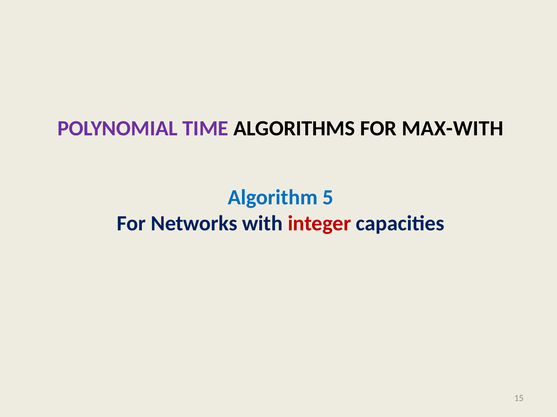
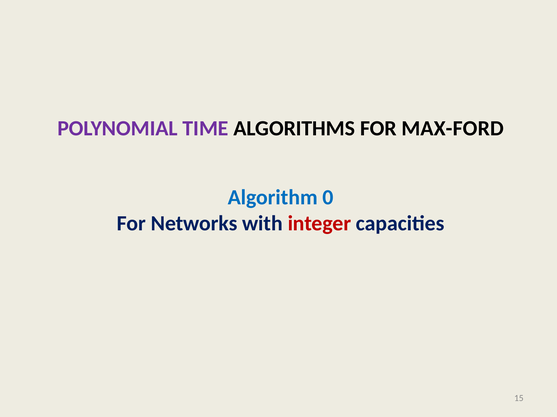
MAX-WITH: MAX-WITH -> MAX-FORD (453, 129)
5: 5 -> 0 (328, 198)
